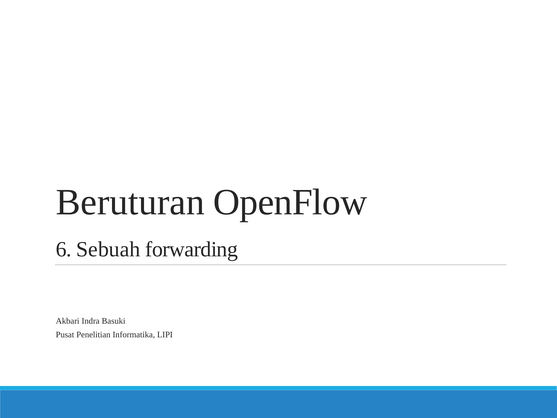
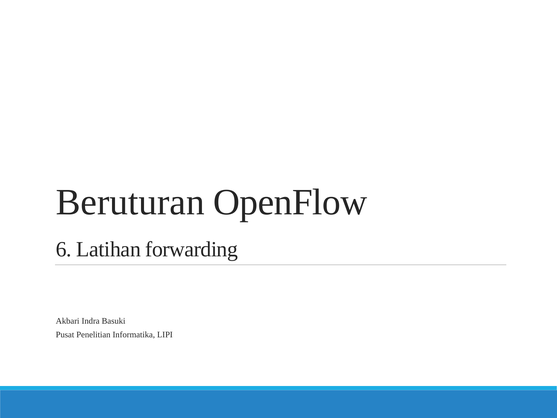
Sebuah: Sebuah -> Latihan (108, 249)
